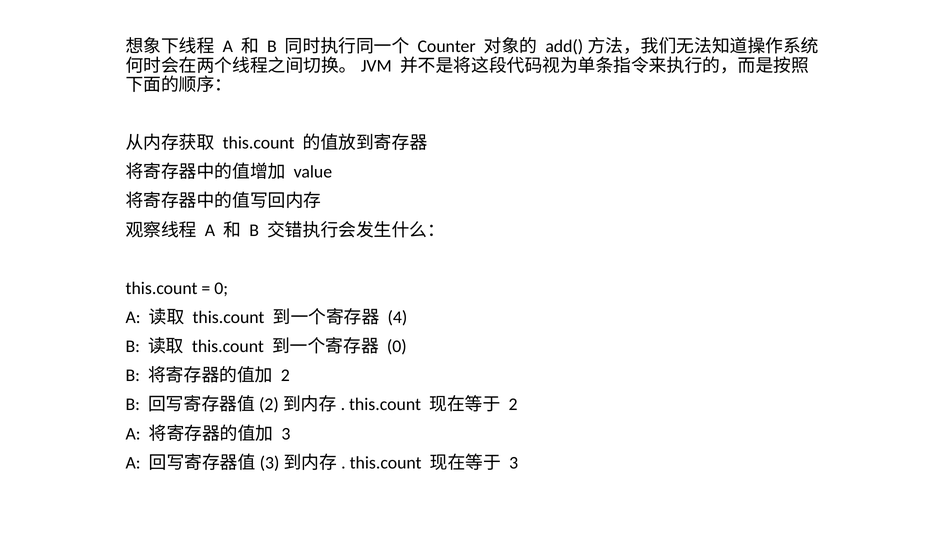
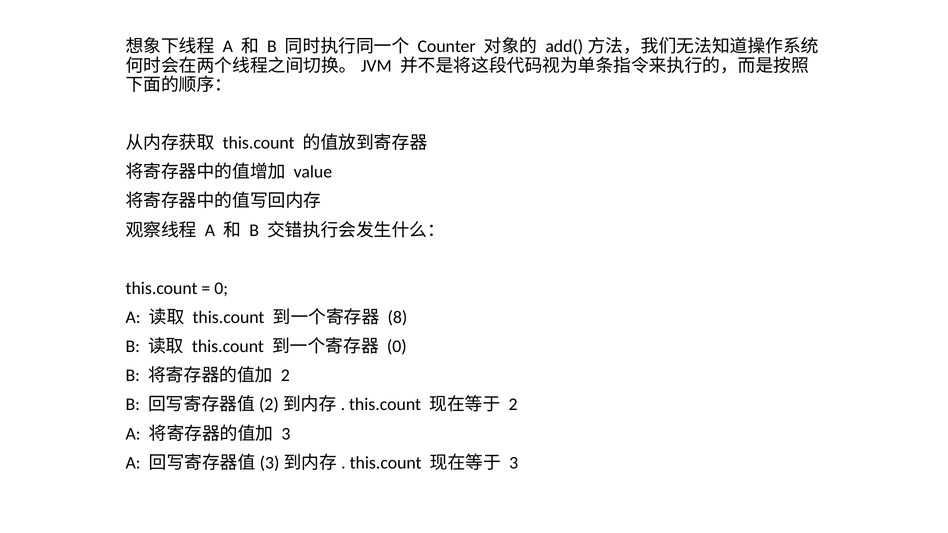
4: 4 -> 8 (397, 318)
